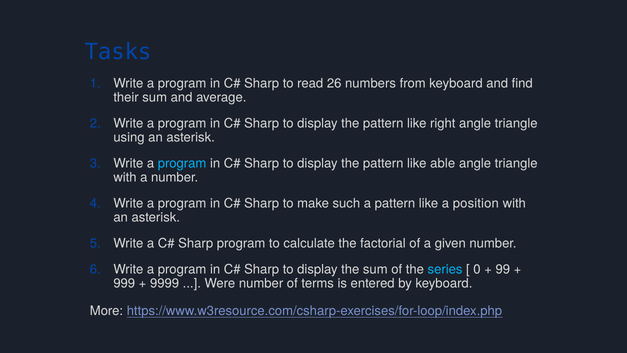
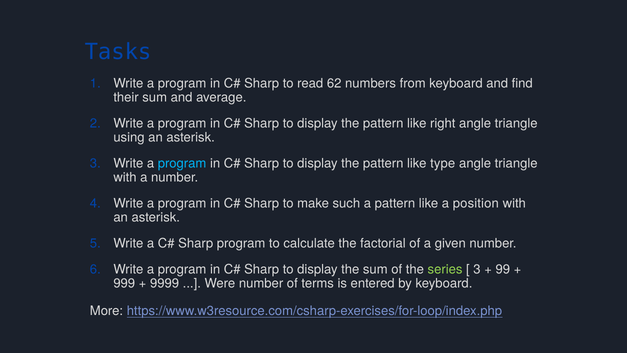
26: 26 -> 62 (334, 83)
able: able -> type (443, 163)
series colour: light blue -> light green (445, 269)
0: 0 -> 3 (477, 269)
